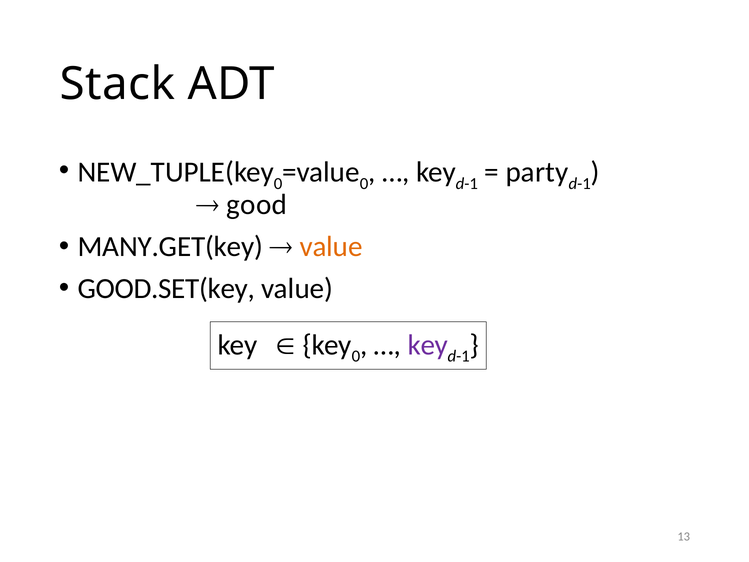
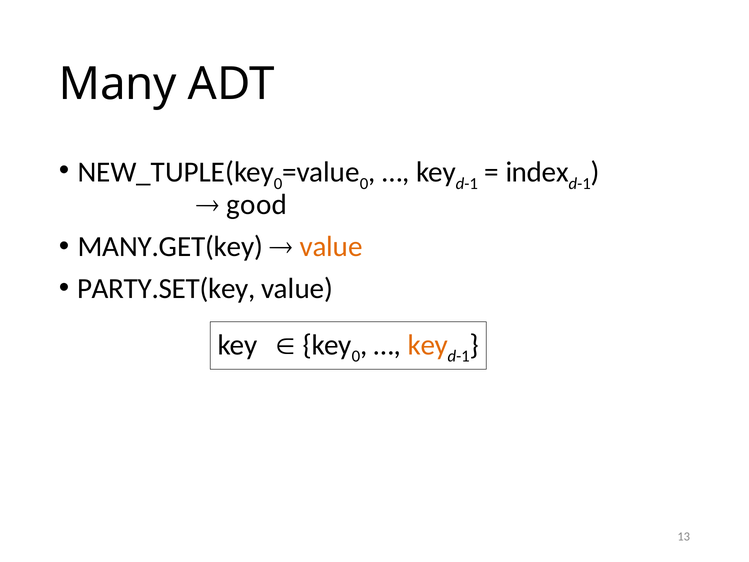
Stack: Stack -> Many (118, 84)
party: party -> index (537, 172)
GOOD.SET(key: GOOD.SET(key -> PARTY.SET(key (166, 288)
key colour: purple -> orange (428, 345)
